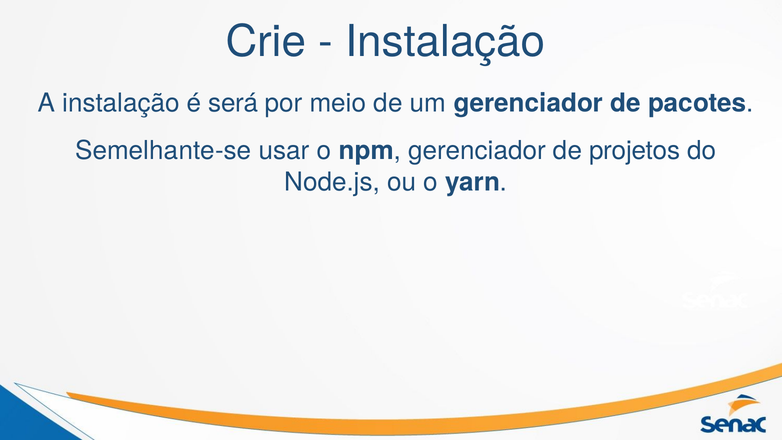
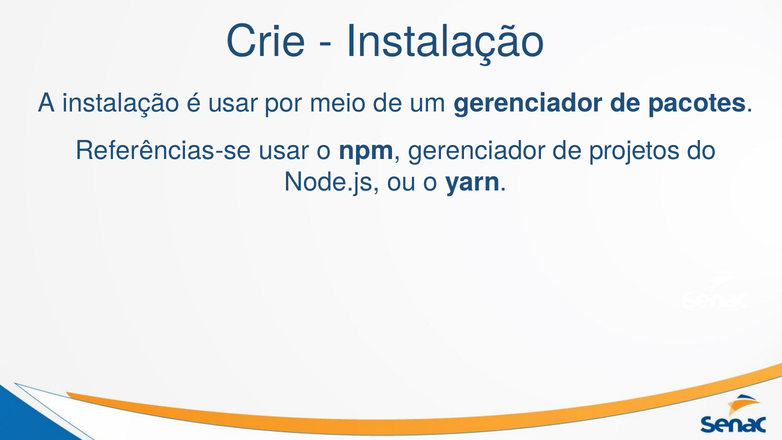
é será: será -> usar (233, 103)
Semelhante-se: Semelhante-se -> Referências-se (163, 151)
